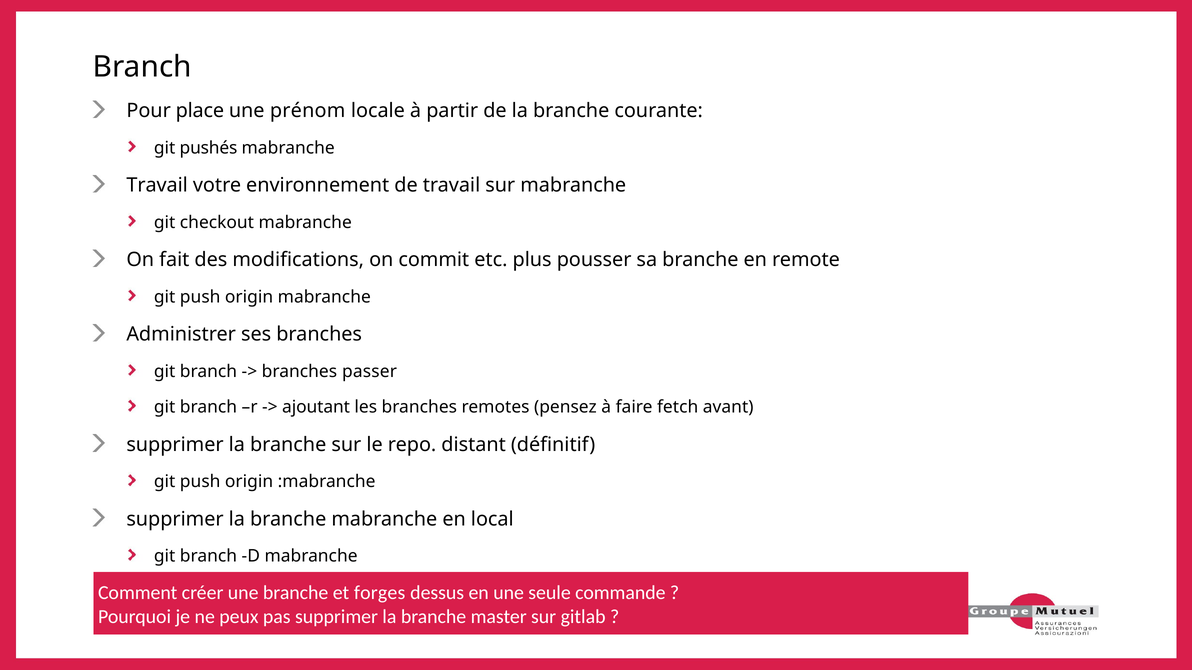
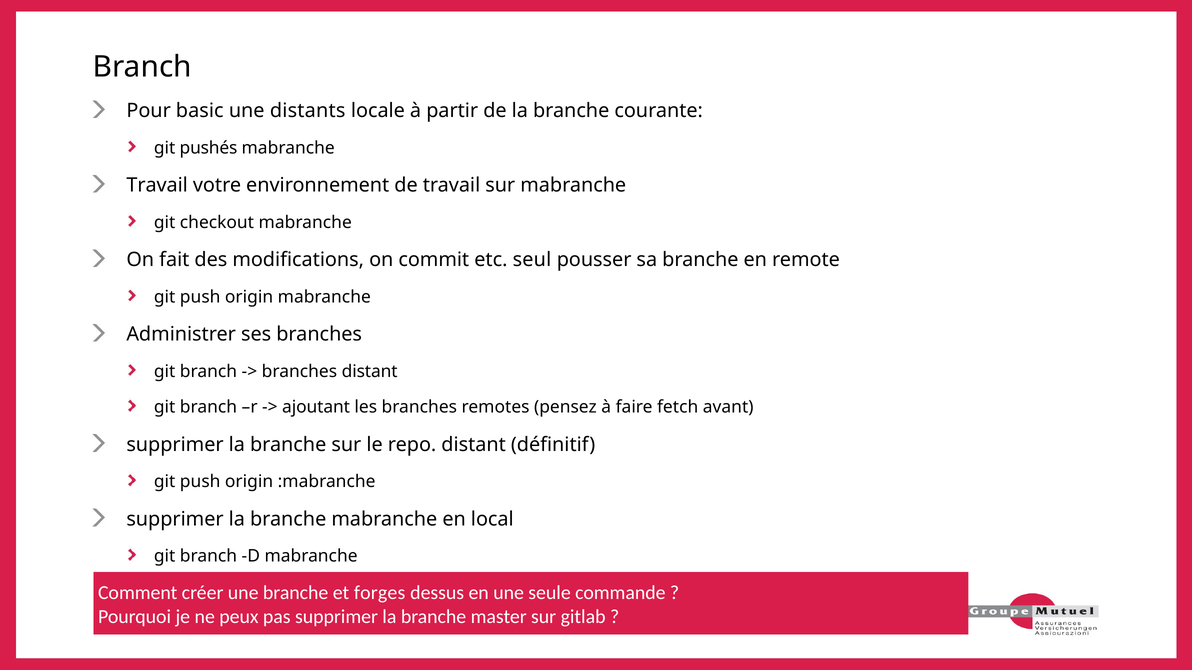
place: place -> basic (200, 111)
prénom: prénom -> distants (308, 111)
plus: plus -> seul (532, 260)
branches passer: passer -> distant (370, 372)
